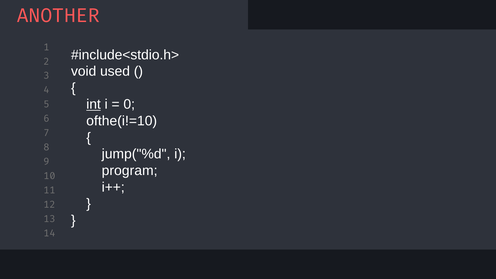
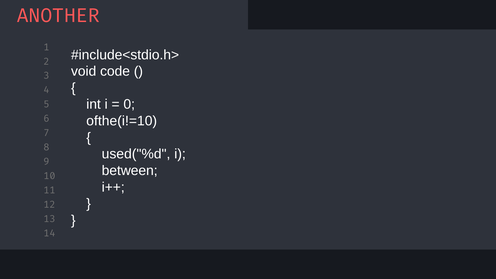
used: used -> code (115, 71)
int underline: present -> none (94, 104)
jump("%d: jump("%d -> used("%d (136, 154)
program: program -> between (130, 171)
